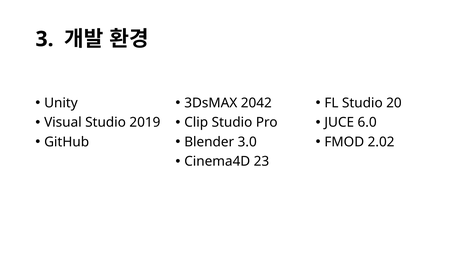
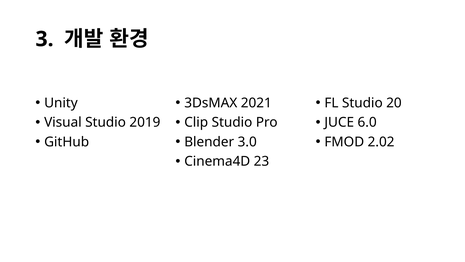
2042: 2042 -> 2021 (256, 103)
